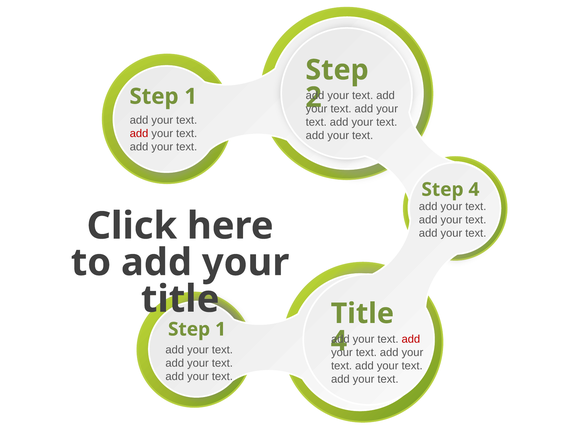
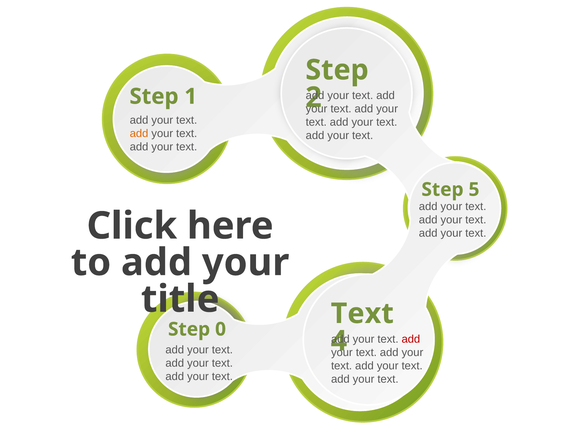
add colour: red -> orange (139, 133)
4: 4 -> 5 (474, 190)
Title: Title -> Text (362, 314)
1: 1 -> 0 (221, 329)
